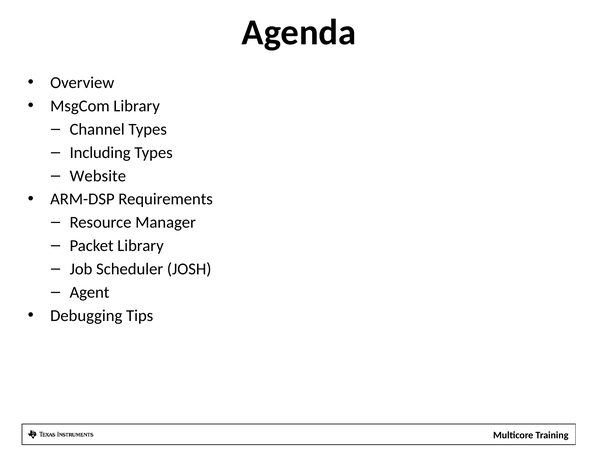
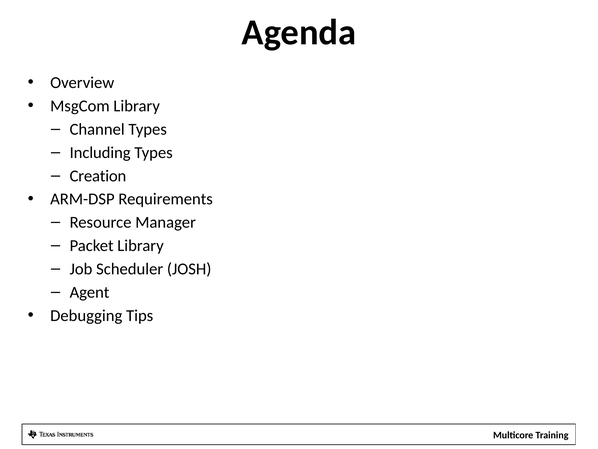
Website: Website -> Creation (98, 176)
